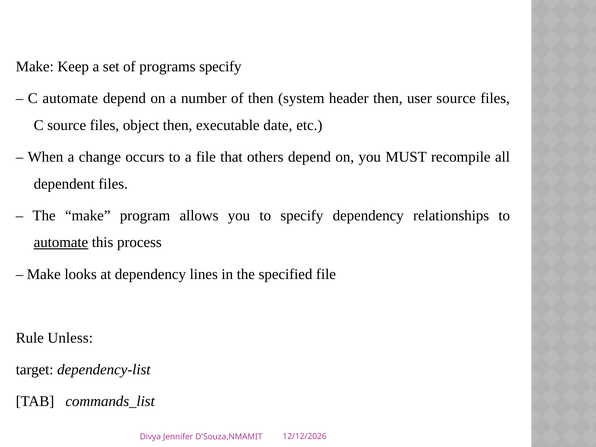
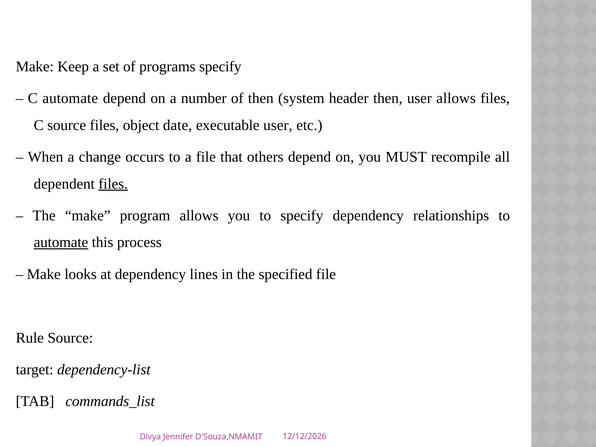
user source: source -> allows (456, 98)
object then: then -> date (178, 125)
executable date: date -> user (278, 125)
files underline: none -> present (113, 184)
Rule Unless: Unless -> Source (70, 338)
